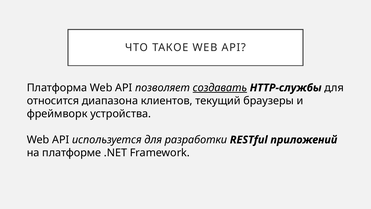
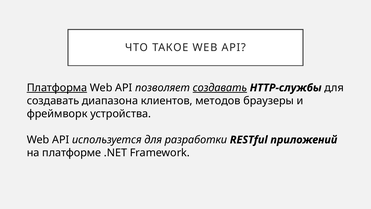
Платформа underline: none -> present (57, 88)
относится: относится -> создавать (53, 101)
текущий: текущий -> методов (218, 101)
